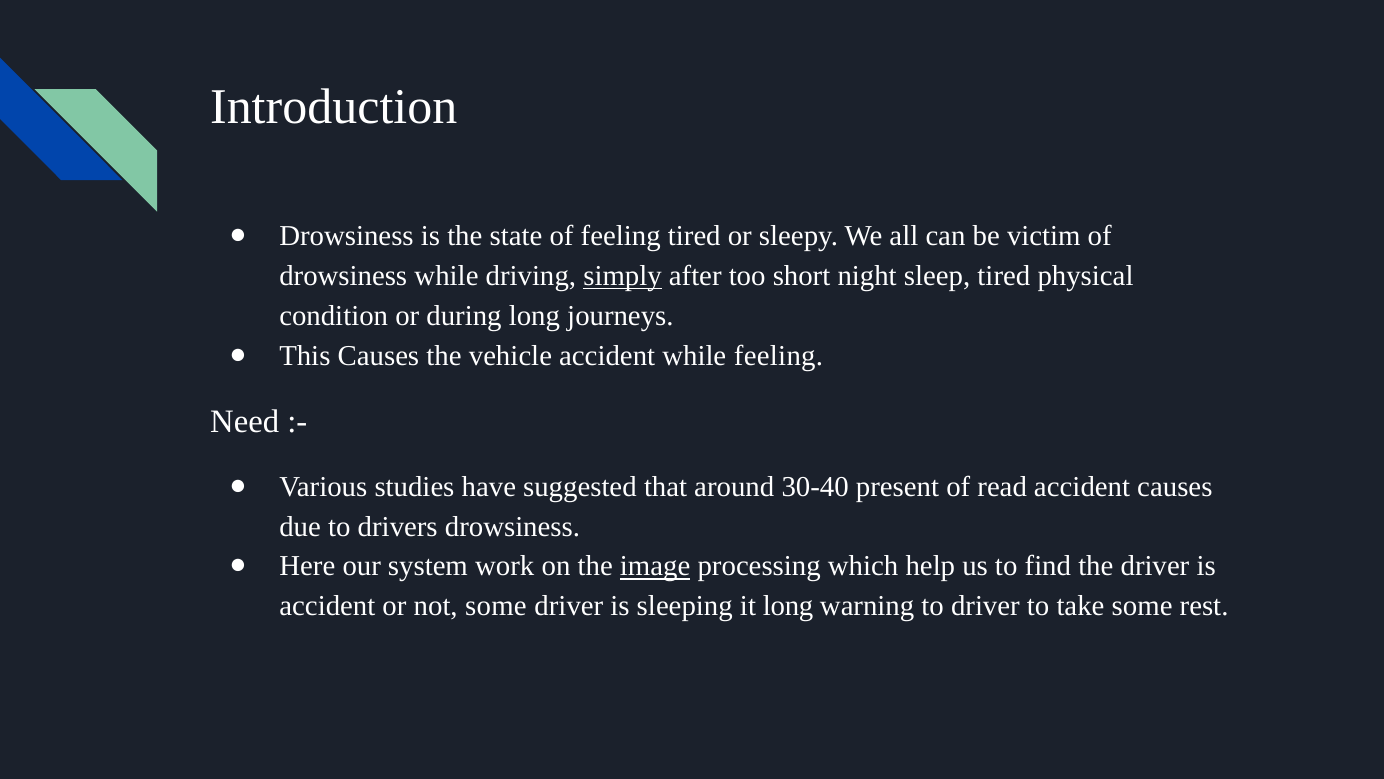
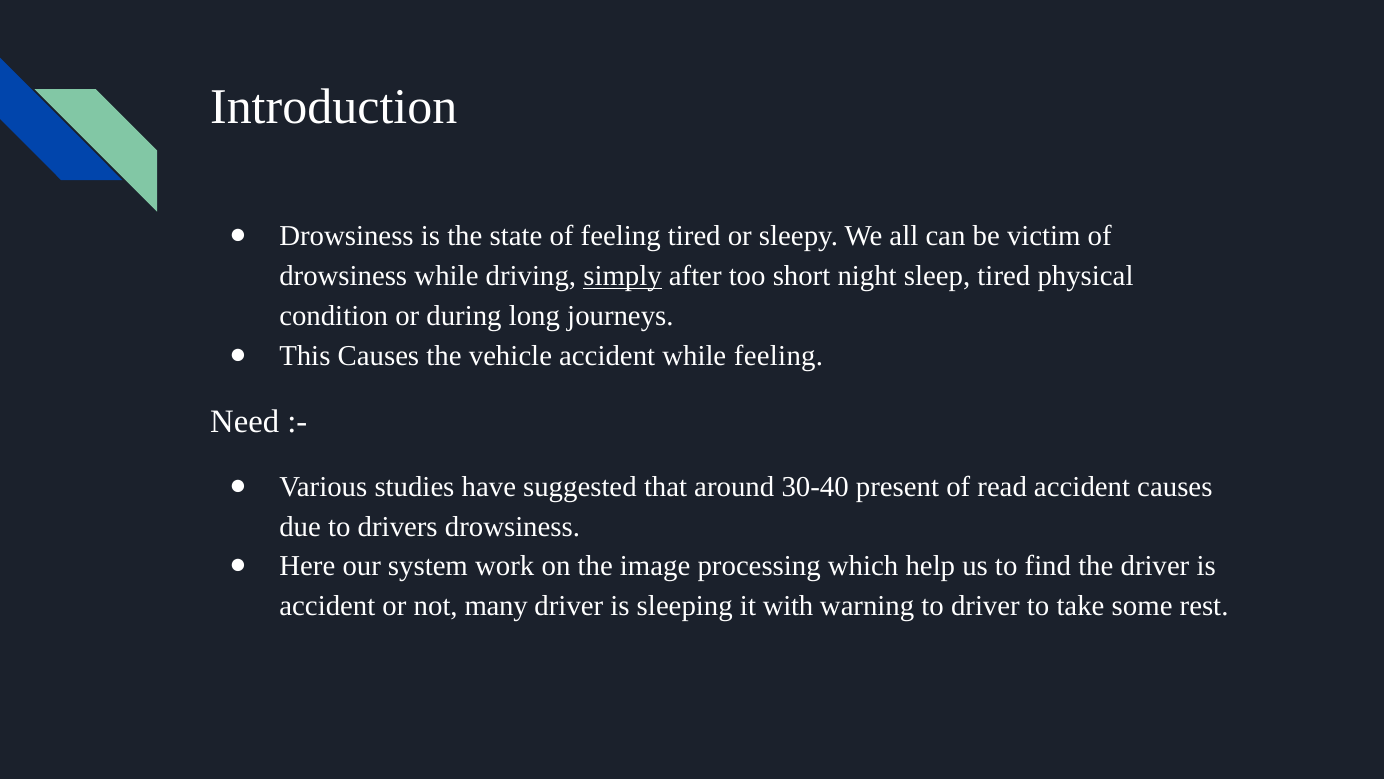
image underline: present -> none (655, 566)
not some: some -> many (496, 606)
it long: long -> with (788, 606)
